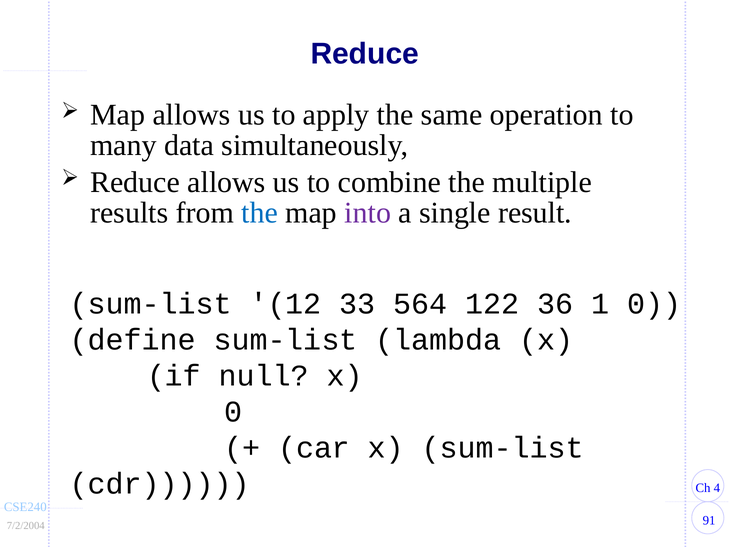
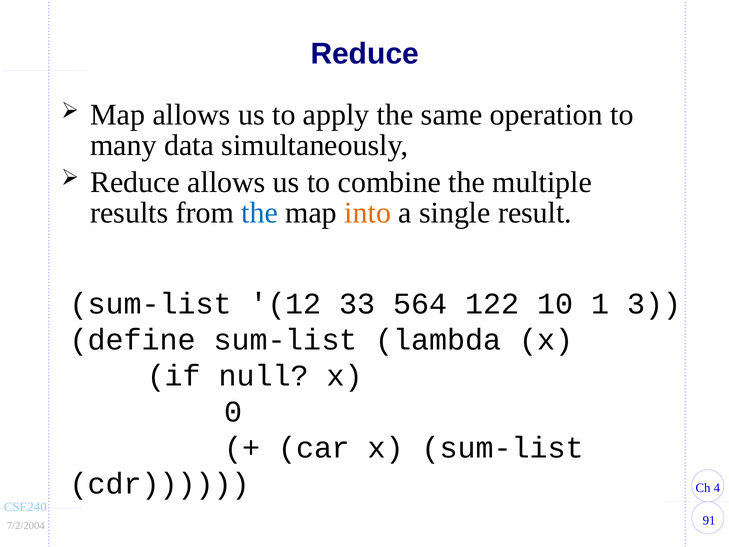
into colour: purple -> orange (368, 213)
36: 36 -> 10 (555, 304)
1 0: 0 -> 3 (654, 304)
